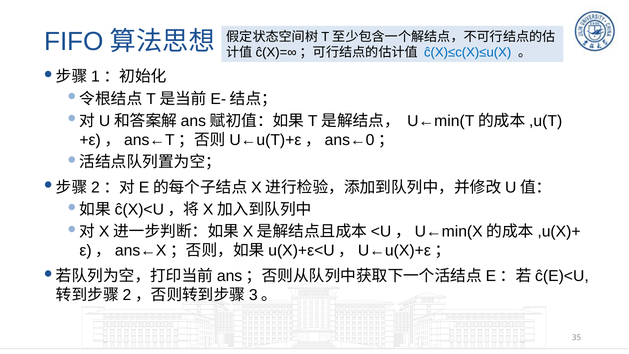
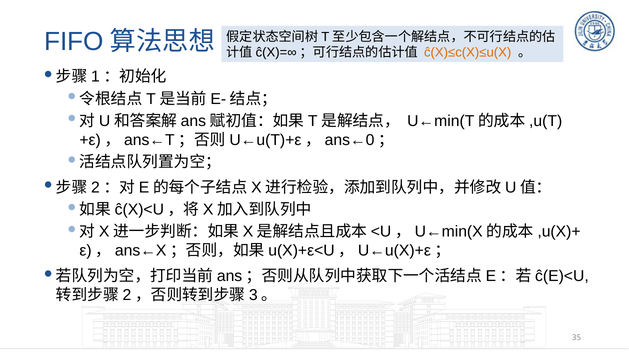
ĉ(X)≤c(X)≤u(X colour: blue -> orange (468, 53)
